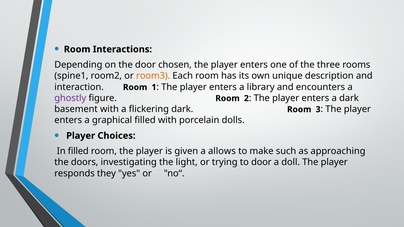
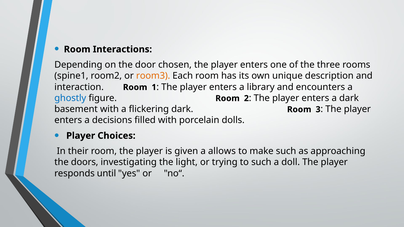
ghostly colour: purple -> blue (70, 98)
graphical: graphical -> decisions (112, 120)
In filled: filled -> their (78, 151)
to door: door -> such (261, 162)
they: they -> until (106, 174)
